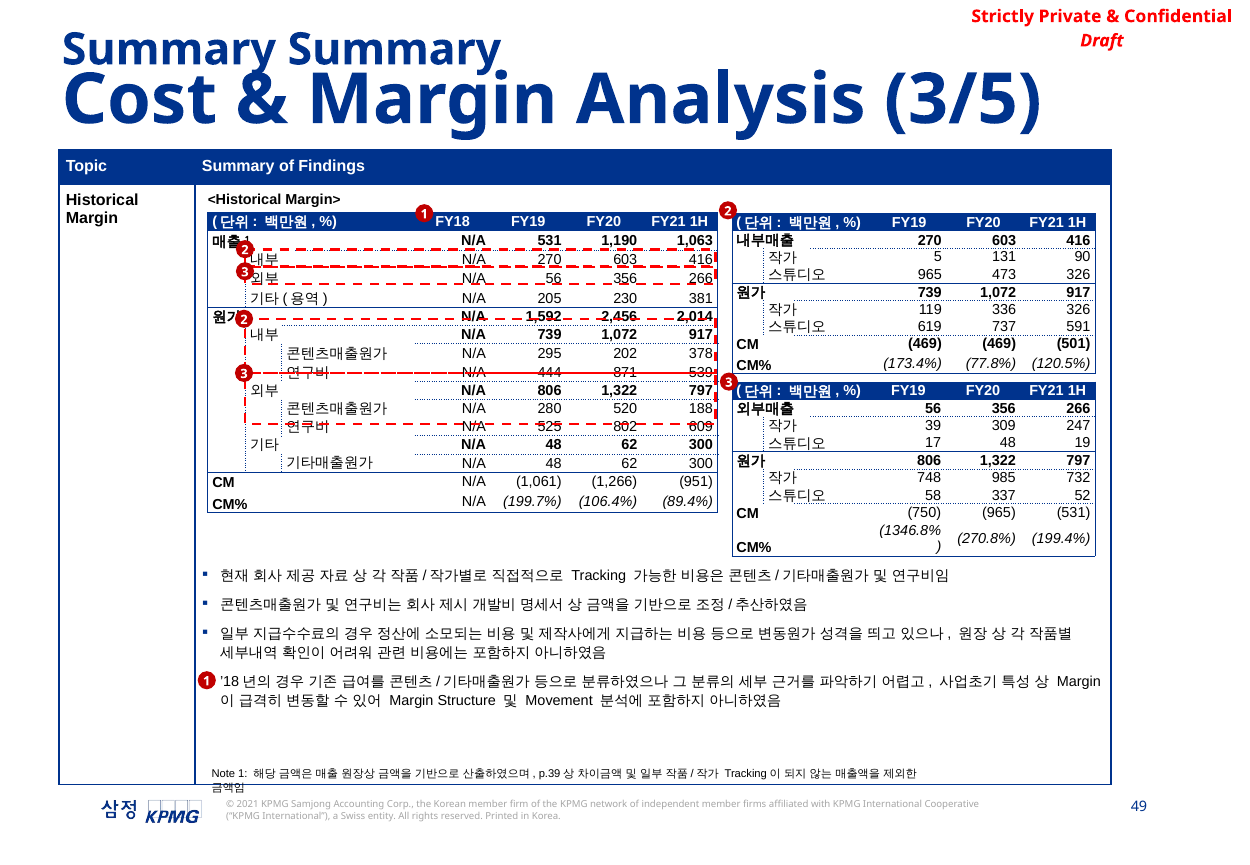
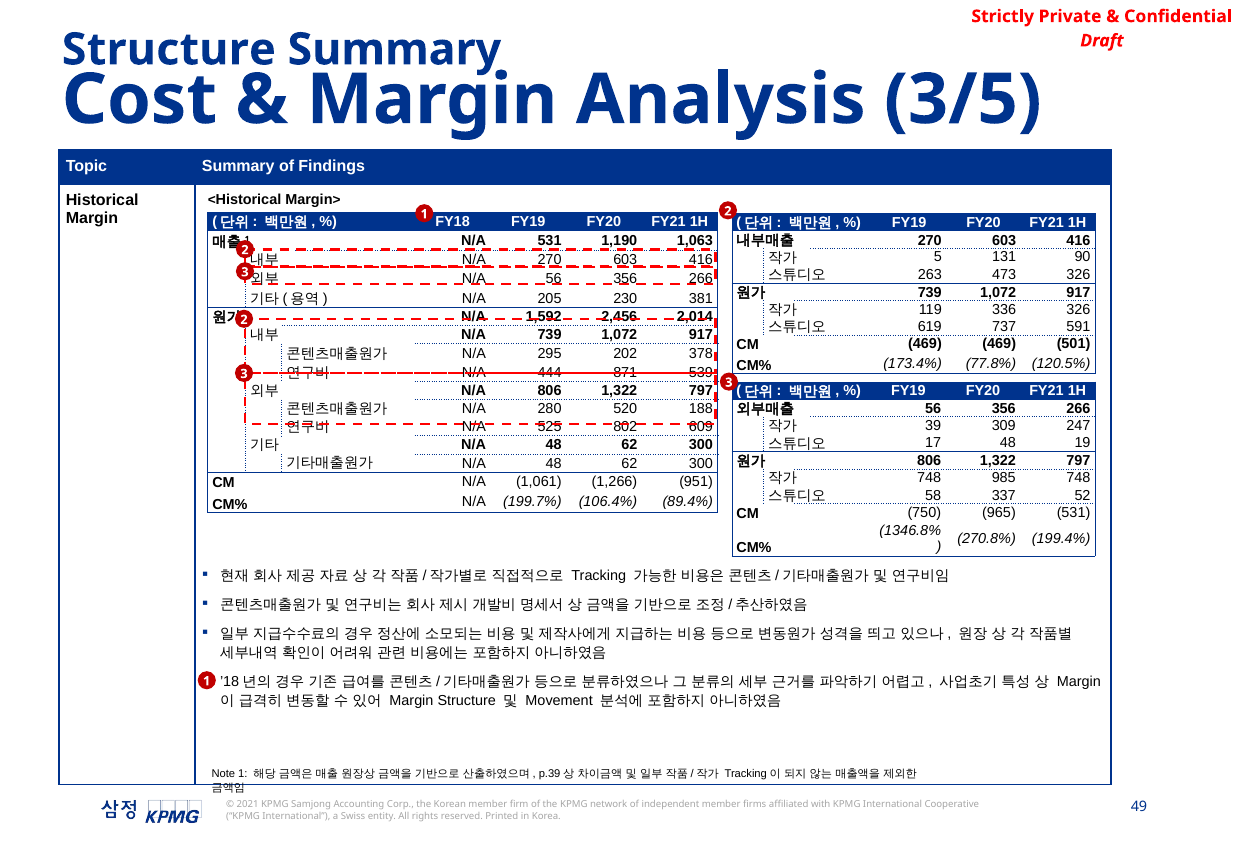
Summary: Summary -> Structure (169, 50)
965: 965 -> 263 (930, 275)
985 732: 732 -> 748 (1078, 478)
